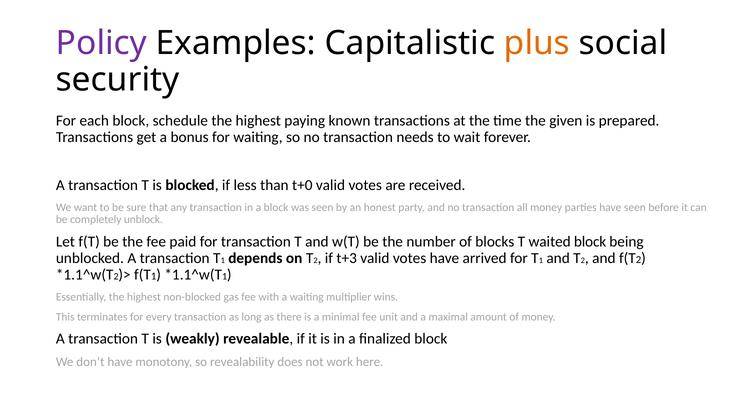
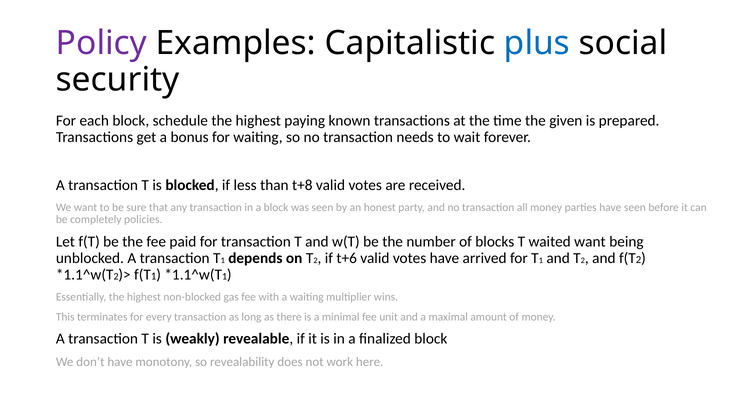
plus colour: orange -> blue (537, 43)
t+0: t+0 -> t+8 (302, 185)
unblock: unblock -> policies (143, 220)
waited block: block -> want (590, 242)
t+3: t+3 -> t+6 (347, 258)
